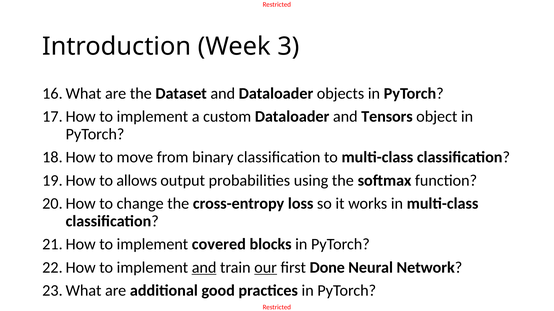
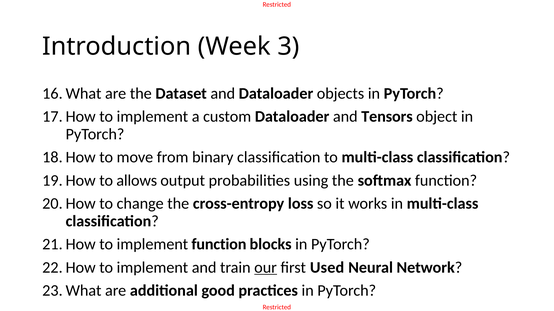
implement covered: covered -> function (219, 245)
and underline: present -> none (204, 268)
Done: Done -> Used (327, 268)
